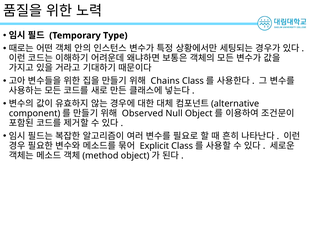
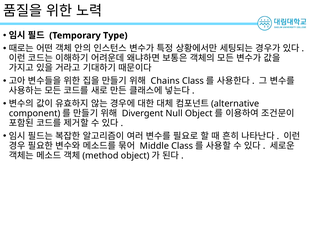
Observed: Observed -> Divergent (143, 113)
Explicit: Explicit -> Middle (154, 146)
